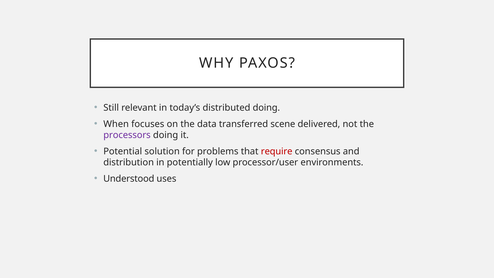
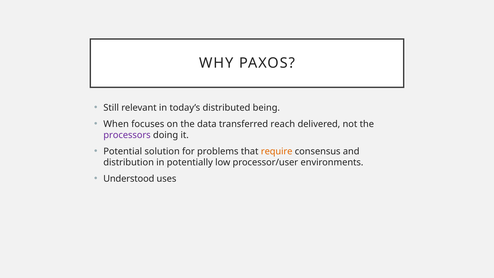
distributed doing: doing -> being (266, 108)
scene: scene -> reach (283, 124)
require colour: red -> orange (277, 151)
